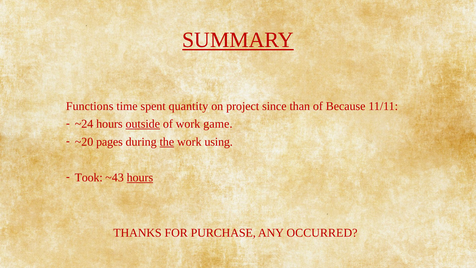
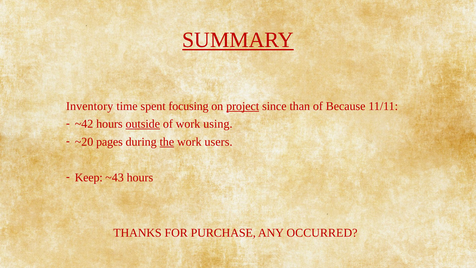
Functions: Functions -> Inventory (90, 106)
quantity: quantity -> focusing (189, 106)
project underline: none -> present (243, 106)
~24: ~24 -> ~42 (84, 124)
game: game -> using (218, 124)
using: using -> users (219, 142)
Took: Took -> Keep (89, 177)
hours underline: present -> none (140, 177)
